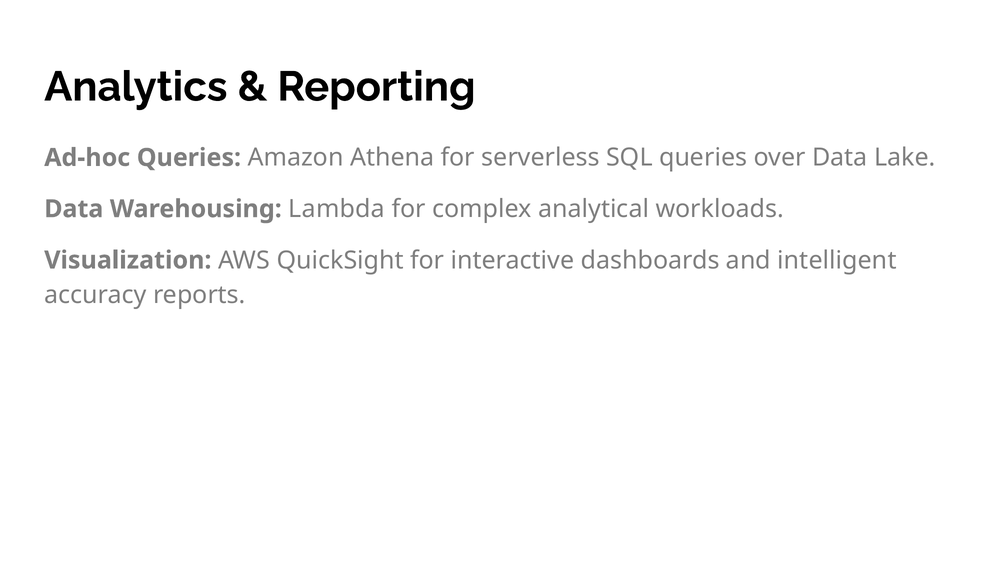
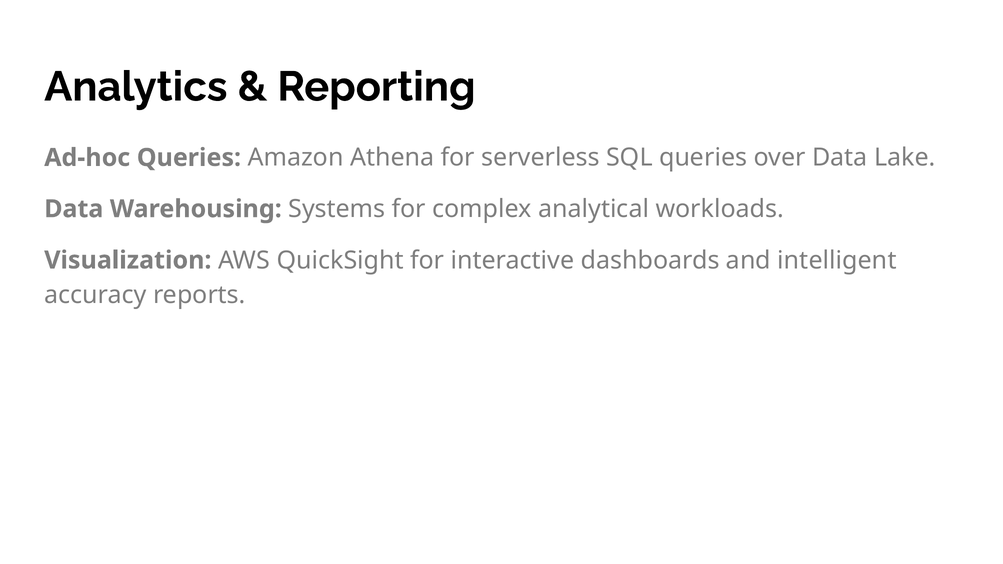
Lambda: Lambda -> Systems (337, 209)
